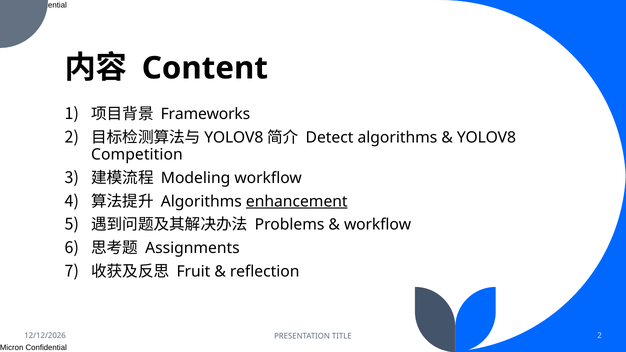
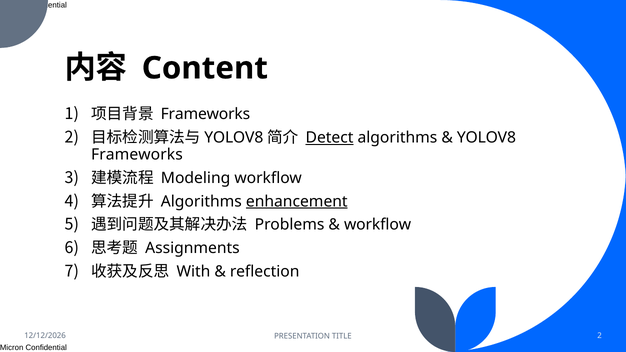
Detect underline: none -> present (330, 138)
Competition: Competition -> Frameworks (137, 155)
Fruit: Fruit -> With (193, 272)
